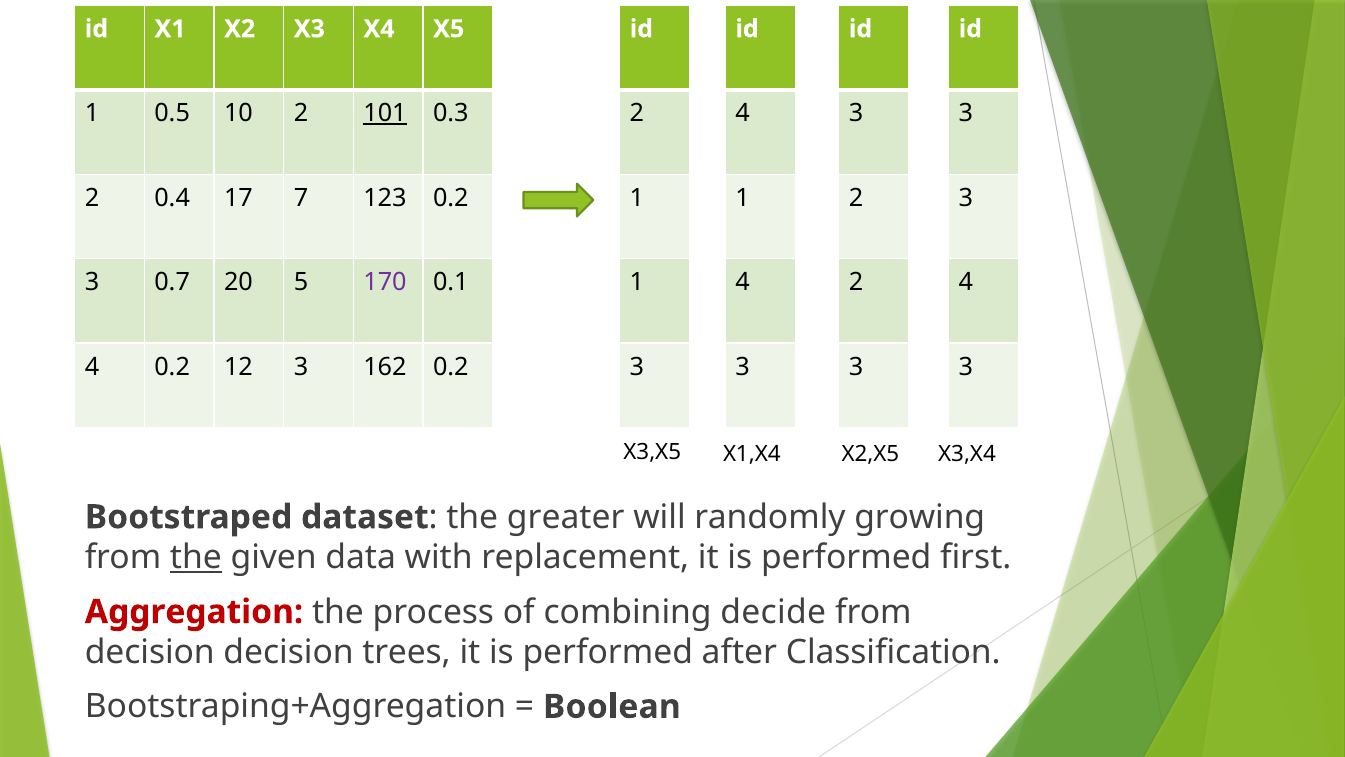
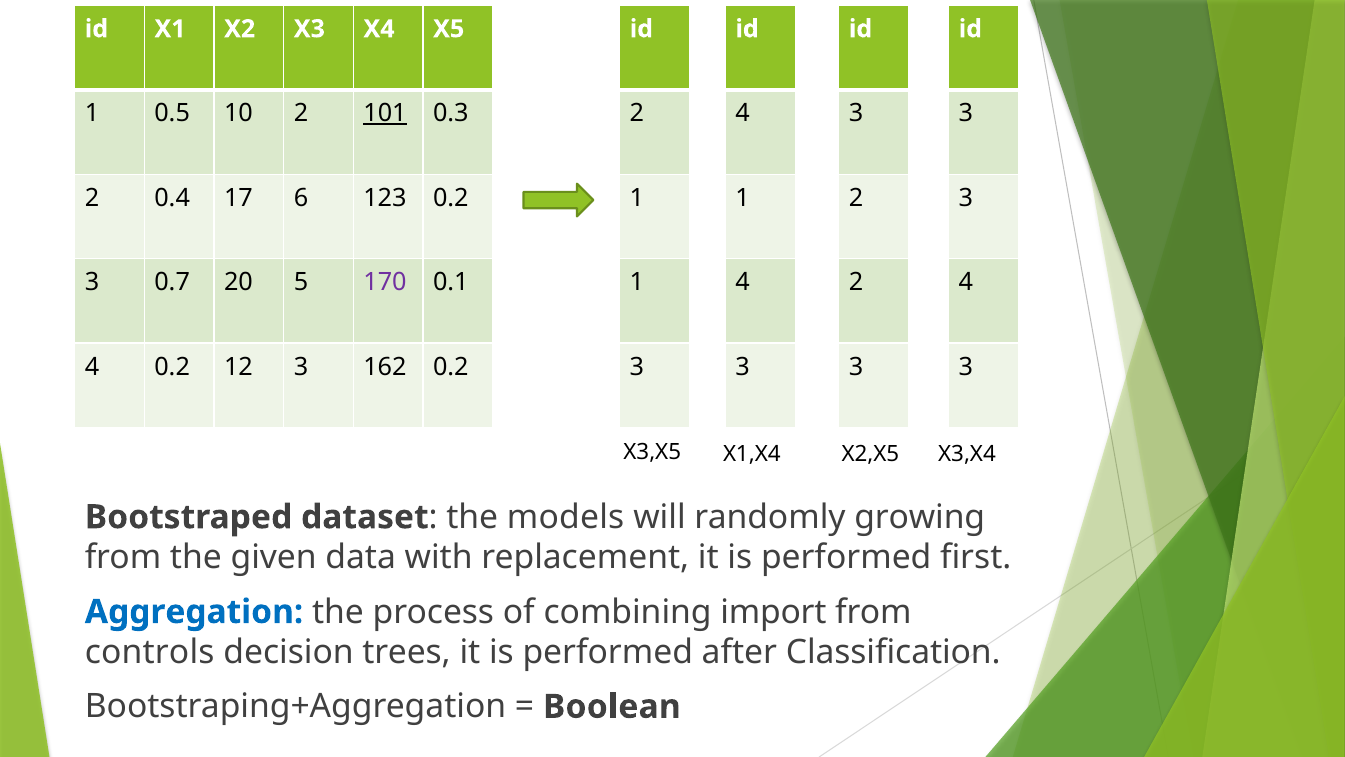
7: 7 -> 6 (301, 198)
greater: greater -> models (566, 517)
the underline: present -> none (196, 557)
Aggregation colour: red -> blue (194, 612)
decide: decide -> import (773, 612)
decision: decision -> controls (150, 652)
